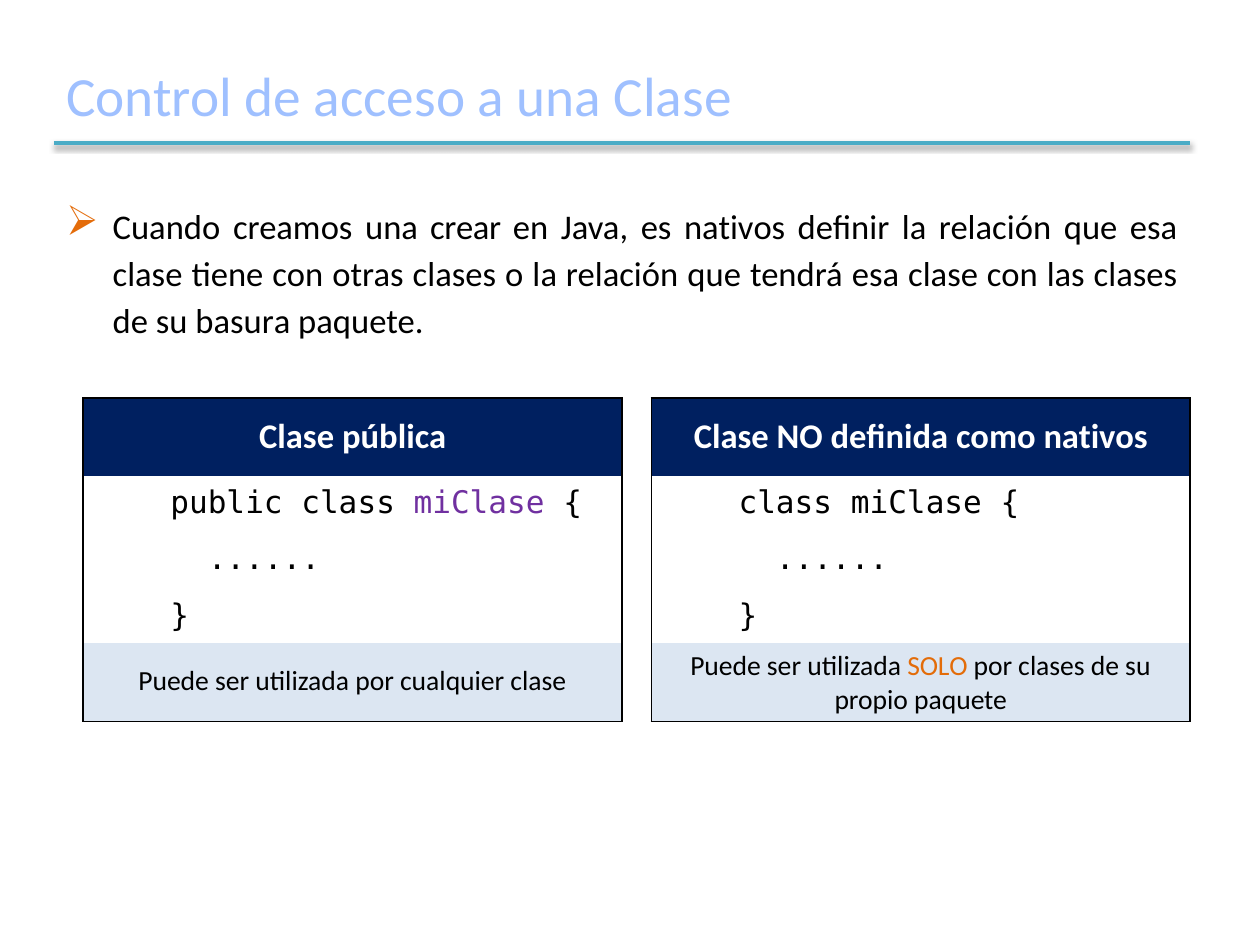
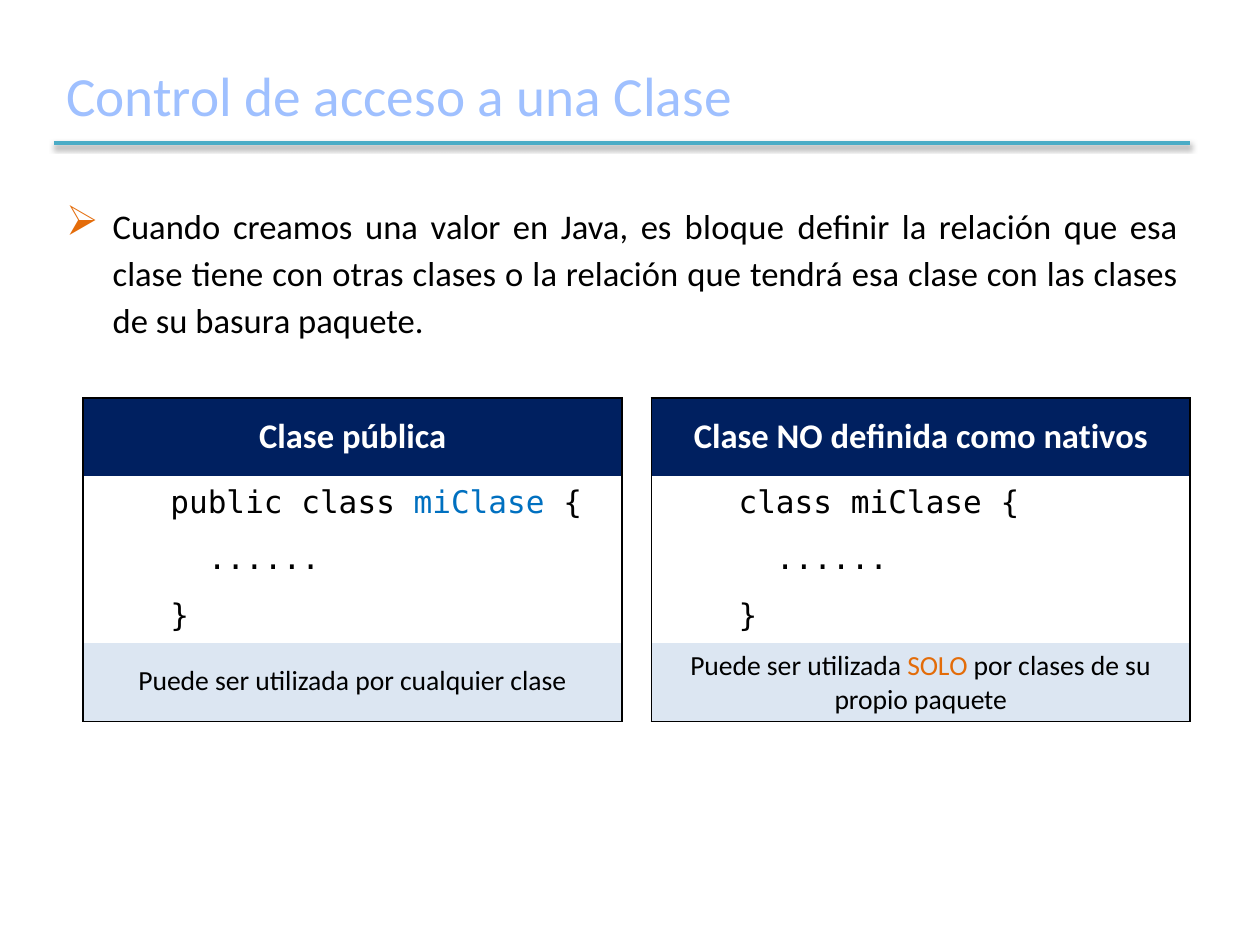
crear: crear -> valor (465, 228)
es nativos: nativos -> bloque (734, 228)
miClase colour: purple -> blue (479, 503)
